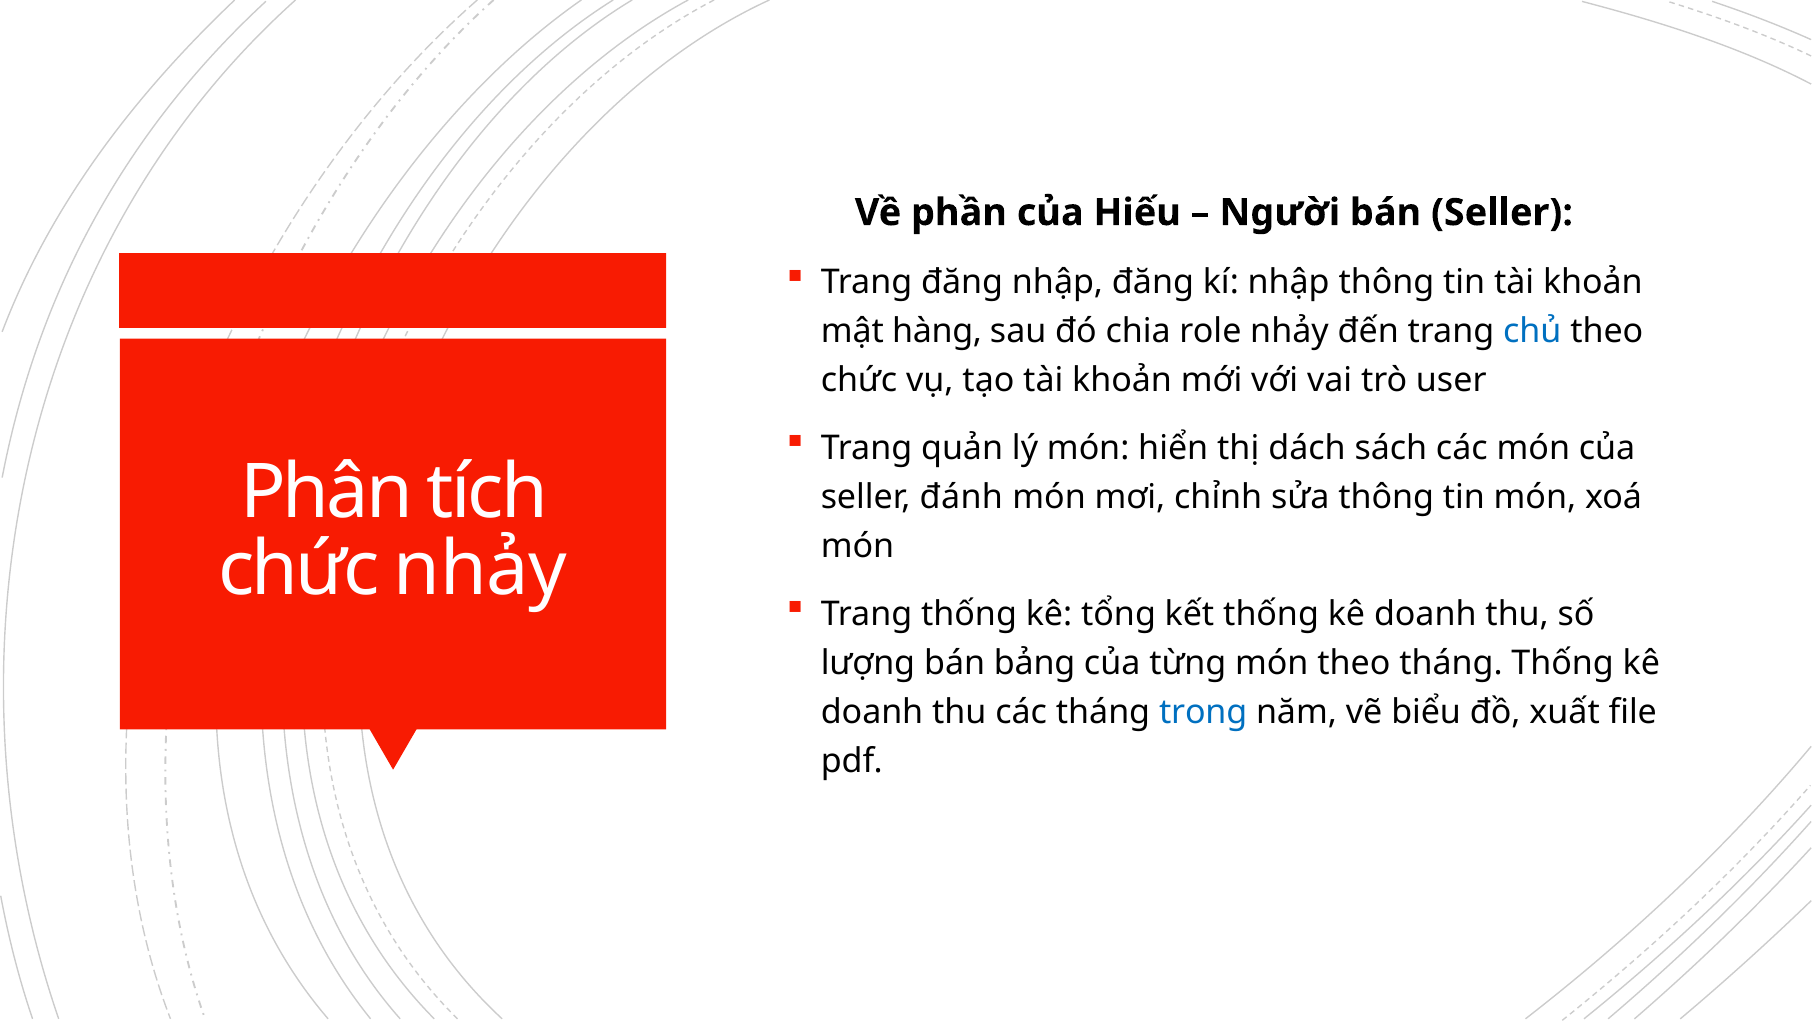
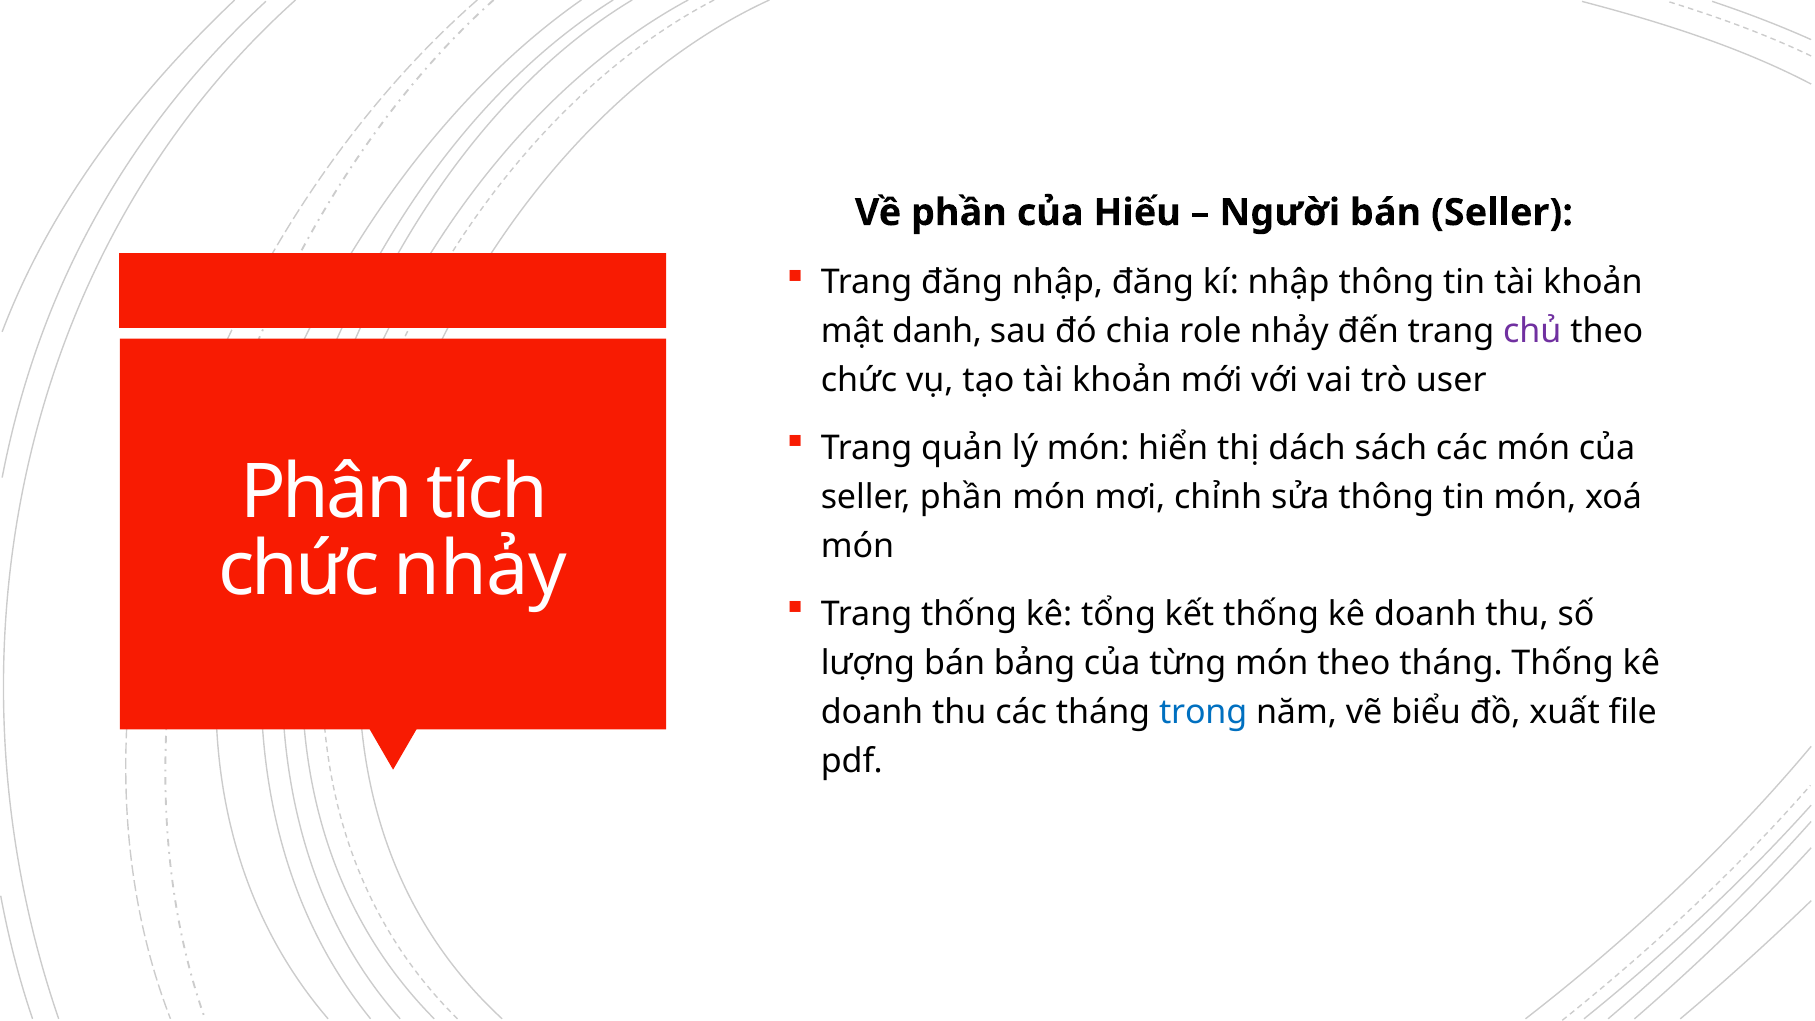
hàng: hàng -> danh (937, 332)
chủ colour: blue -> purple (1532, 332)
seller đánh: đánh -> phần (961, 497)
